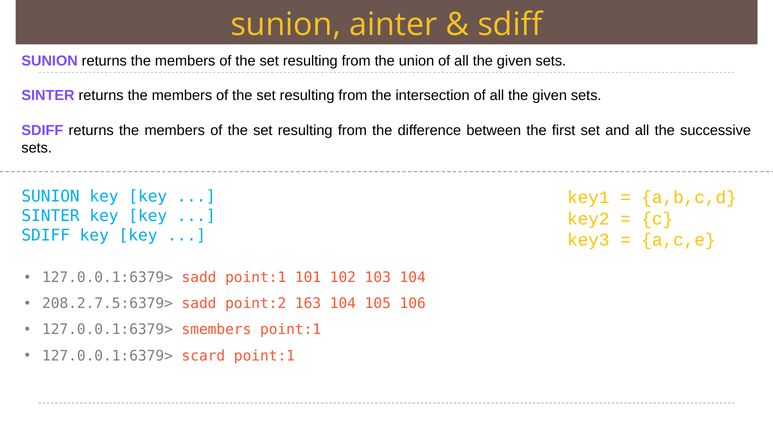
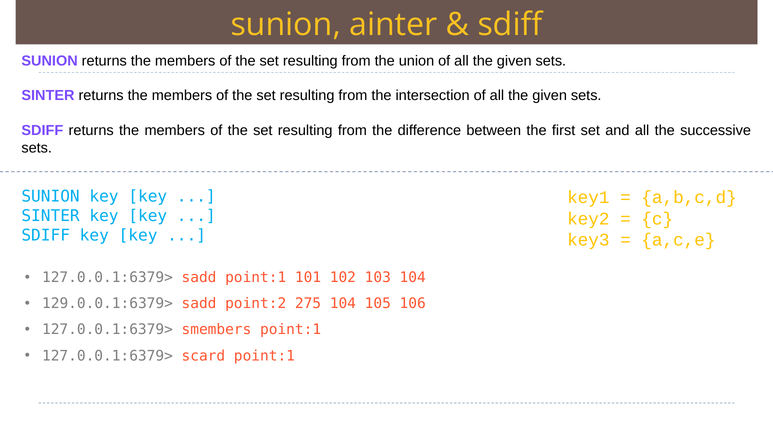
208.2.7.5:6379>: 208.2.7.5:6379> -> 129.0.0.1:6379> (107, 303)
163: 163 -> 275 (308, 303)
